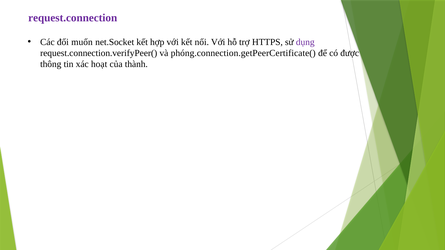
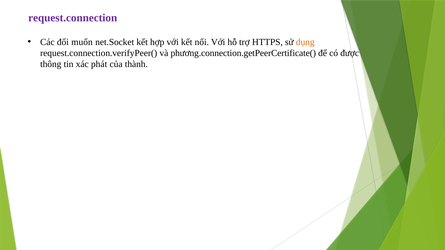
dụng colour: purple -> orange (305, 42)
phóng.connection.getPeerCertificate(: phóng.connection.getPeerCertificate( -> phương.connection.getPeerCertificate( (243, 53)
hoạt: hoạt -> phát (99, 64)
